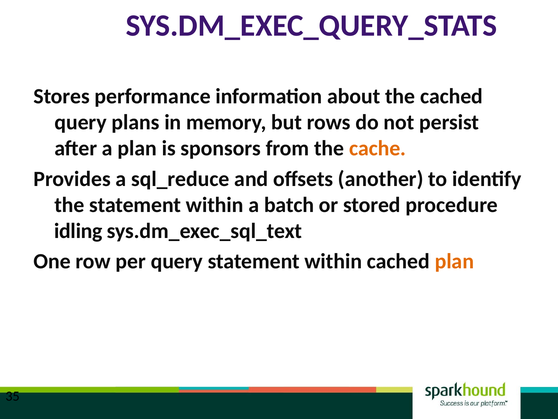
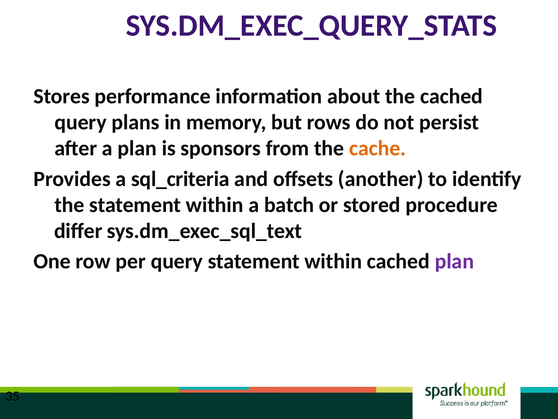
sql_reduce: sql_reduce -> sql_criteria (180, 179)
idling: idling -> differ (78, 231)
plan colour: orange -> purple (454, 261)
